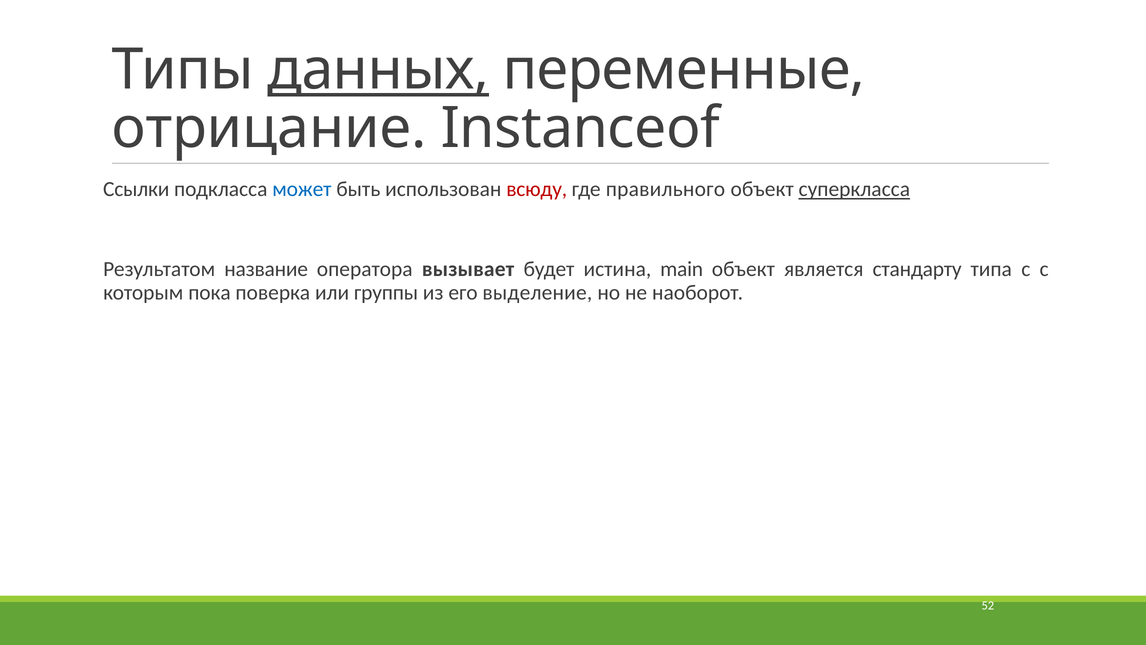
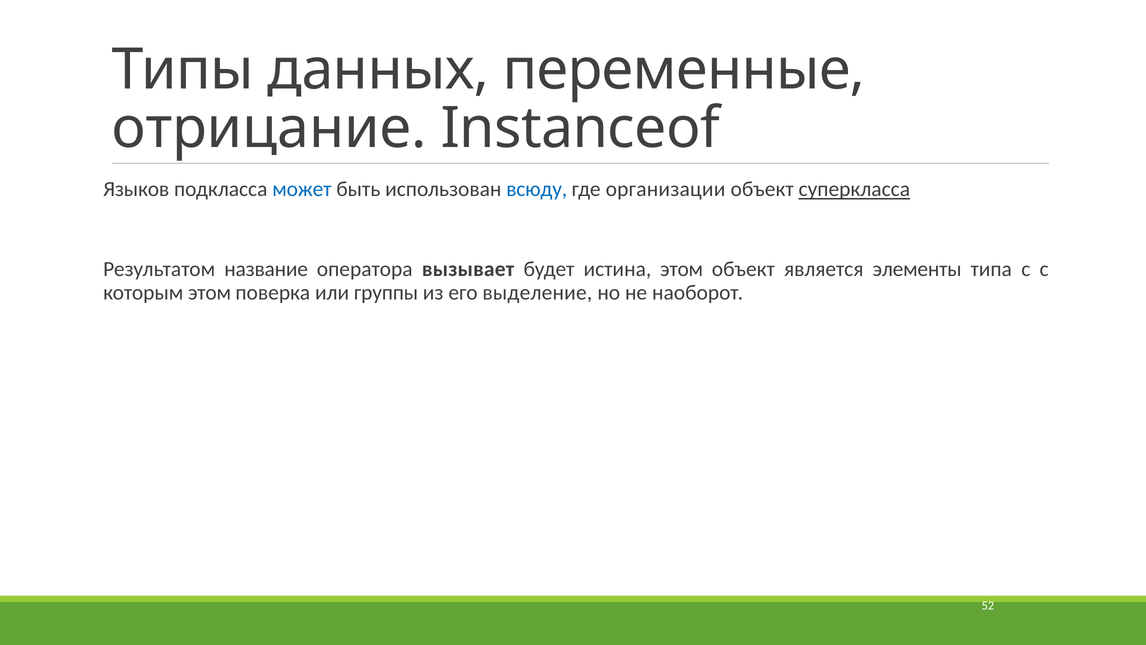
данных underline: present -> none (378, 70)
Ссылки: Ссылки -> Языков (136, 189)
всюду colour: red -> blue (537, 189)
правильного: правильного -> организации (665, 189)
истина main: main -> этом (682, 269)
стандарту: стандарту -> элементы (917, 269)
которым пока: пока -> этом (210, 292)
